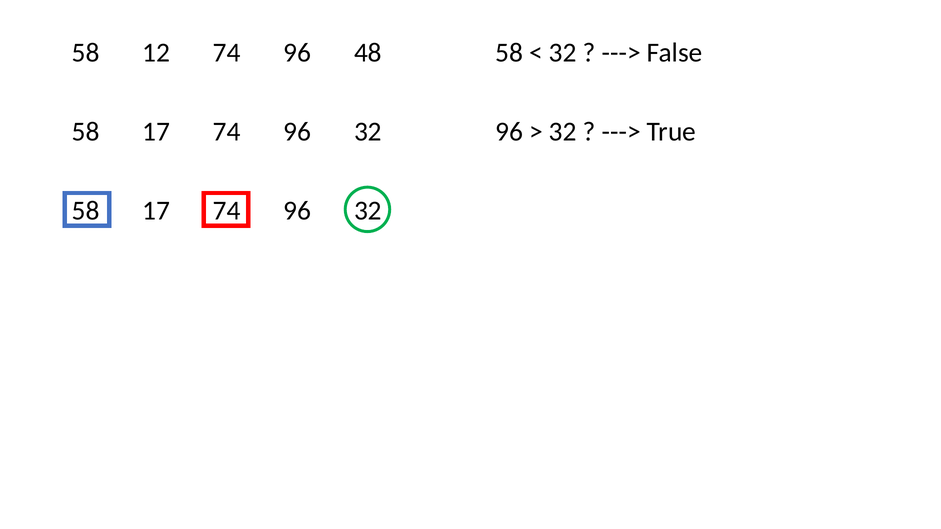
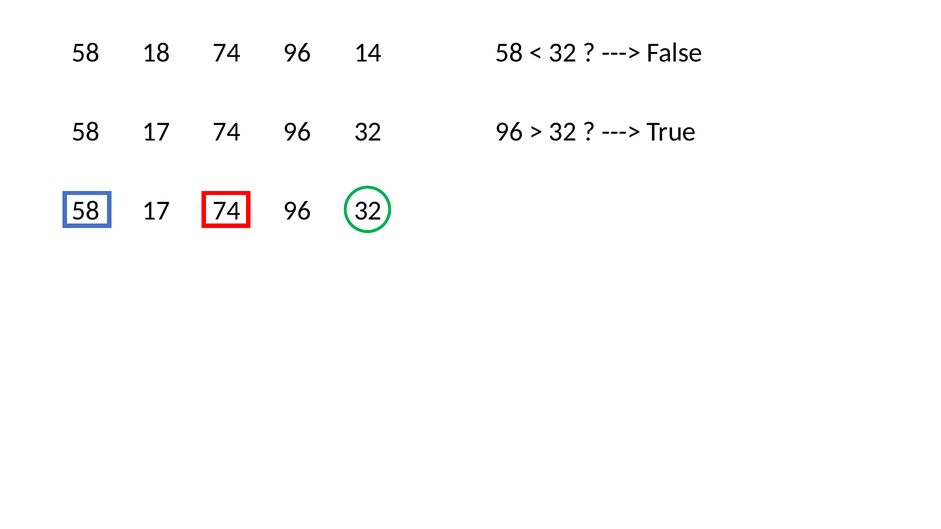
12: 12 -> 18 (156, 53)
48: 48 -> 14 (368, 53)
